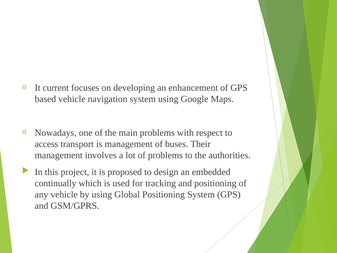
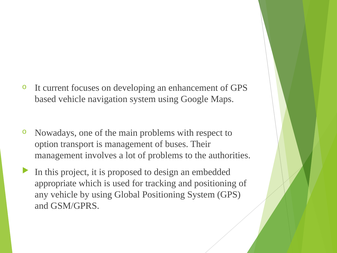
access: access -> option (46, 144)
continually: continually -> appropriate (56, 183)
